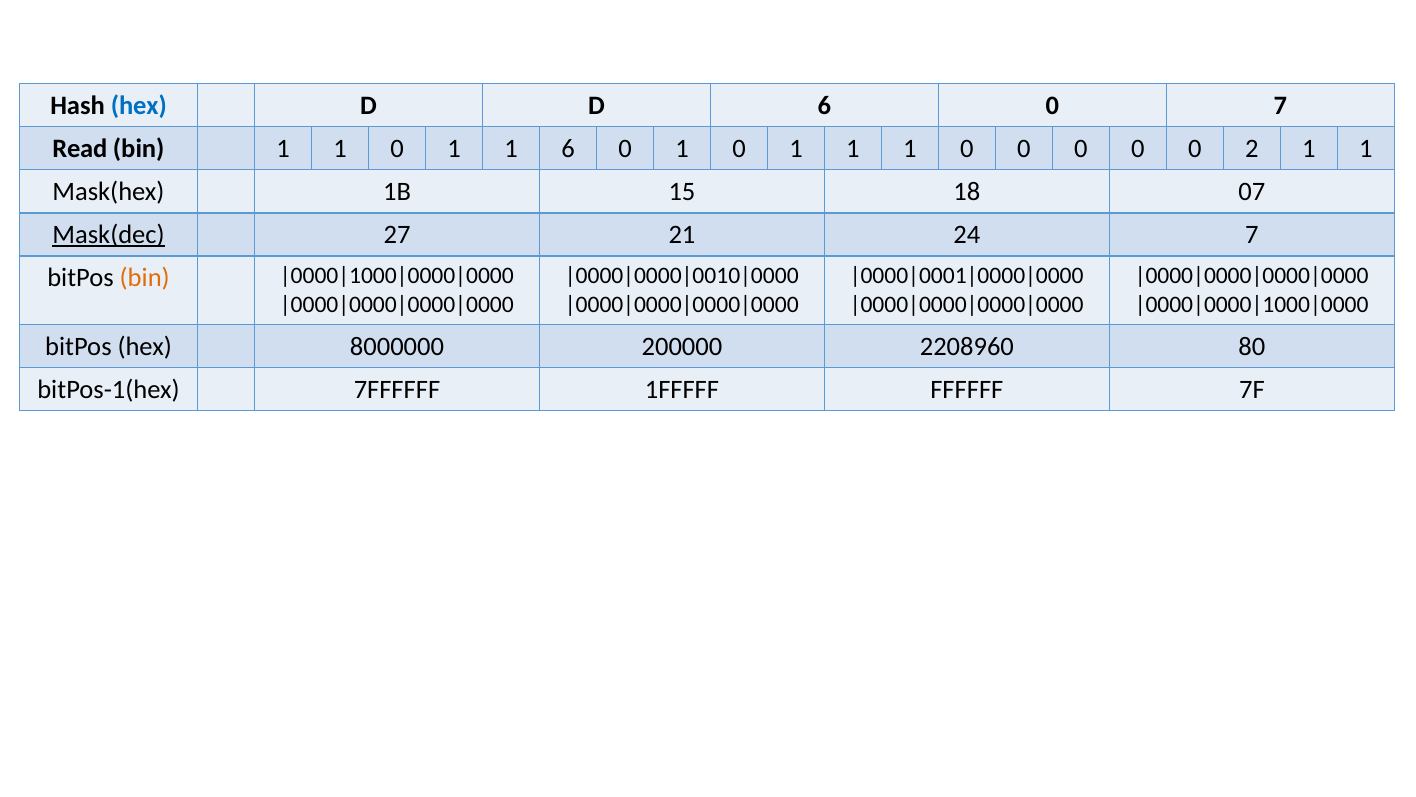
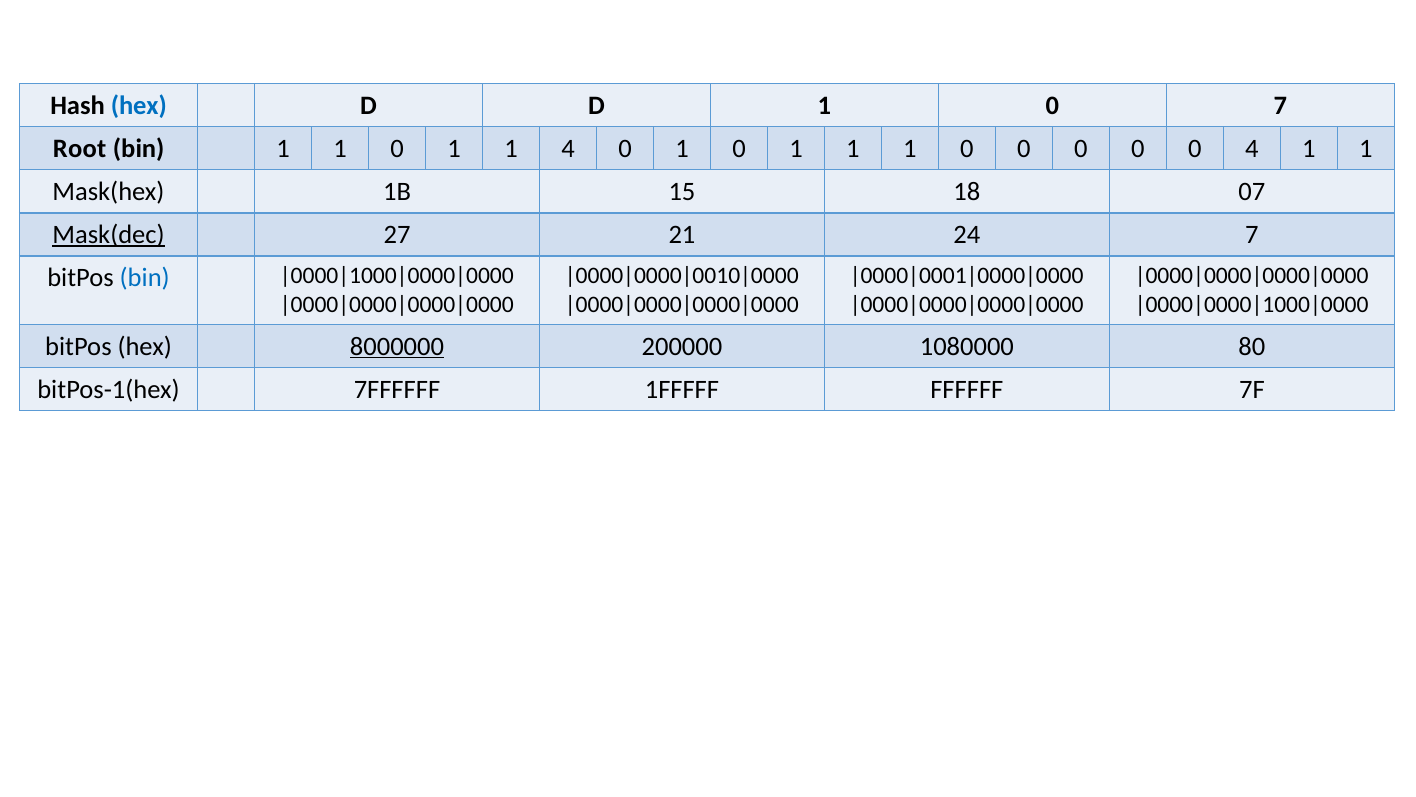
D 6: 6 -> 1 (824, 105)
Read: Read -> Root (80, 148)
1 6: 6 -> 4 (568, 148)
0 2: 2 -> 4 (1252, 148)
bin colour: orange -> blue (145, 278)
8000000 underline: none -> present (397, 346)
2208960: 2208960 -> 1080000 (967, 346)
